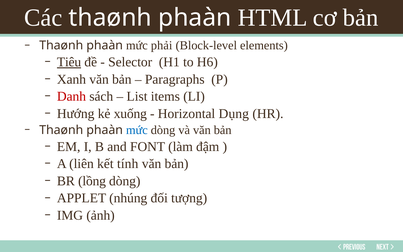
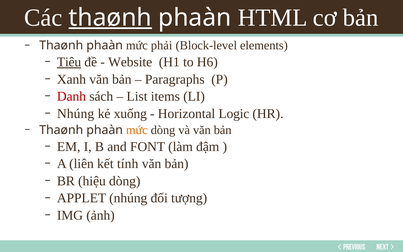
thaønh underline: none -> present (110, 18)
Selector: Selector -> Website (130, 62)
Hướng: Hướng -> Nhúng (76, 114)
Dụng: Dụng -> Logic (234, 114)
mức colour: blue -> orange (137, 130)
lồng: lồng -> hiệu (92, 181)
